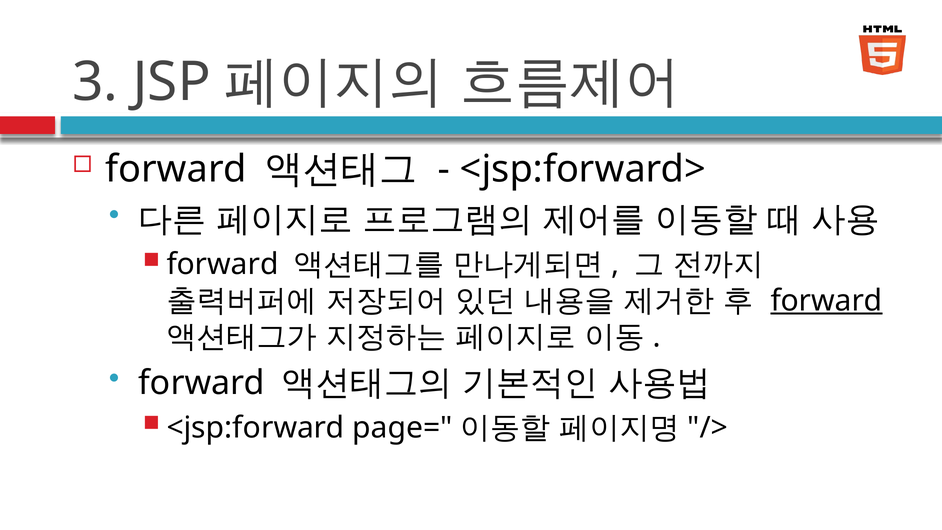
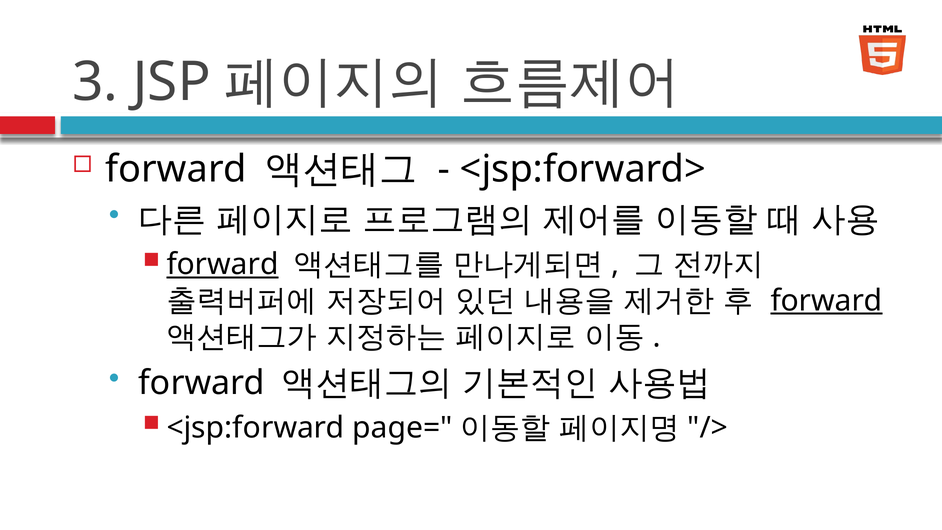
forward underline: none -> present (223, 264)
